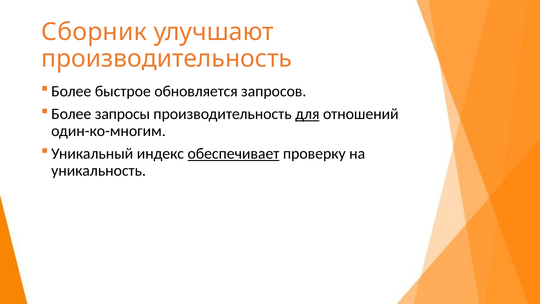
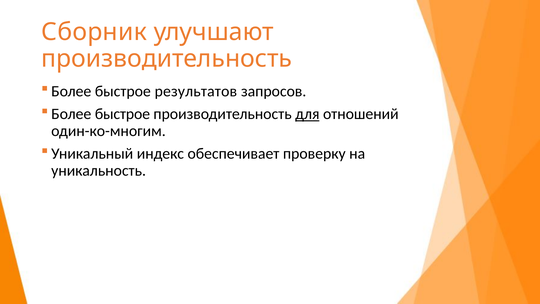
обновляется: обновляется -> результатов (196, 91)
запросы: запросы -> быстрое (122, 114)
обеспечивает underline: present -> none (233, 154)
